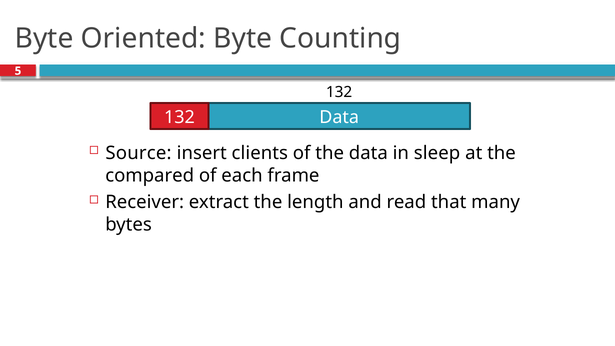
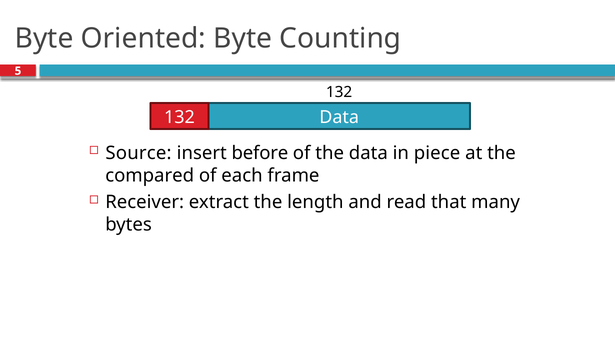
clients: clients -> before (260, 153)
sleep: sleep -> piece (437, 153)
